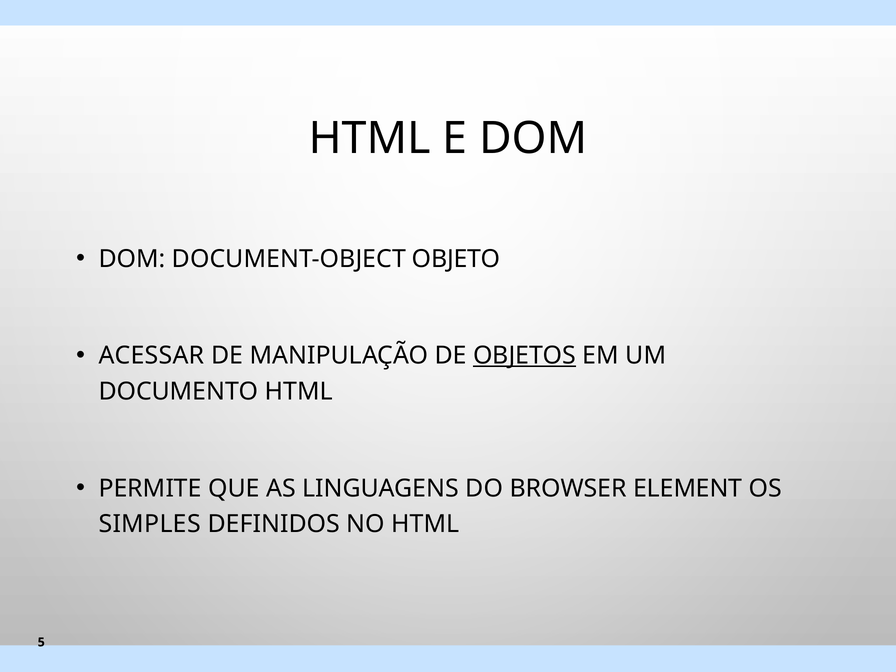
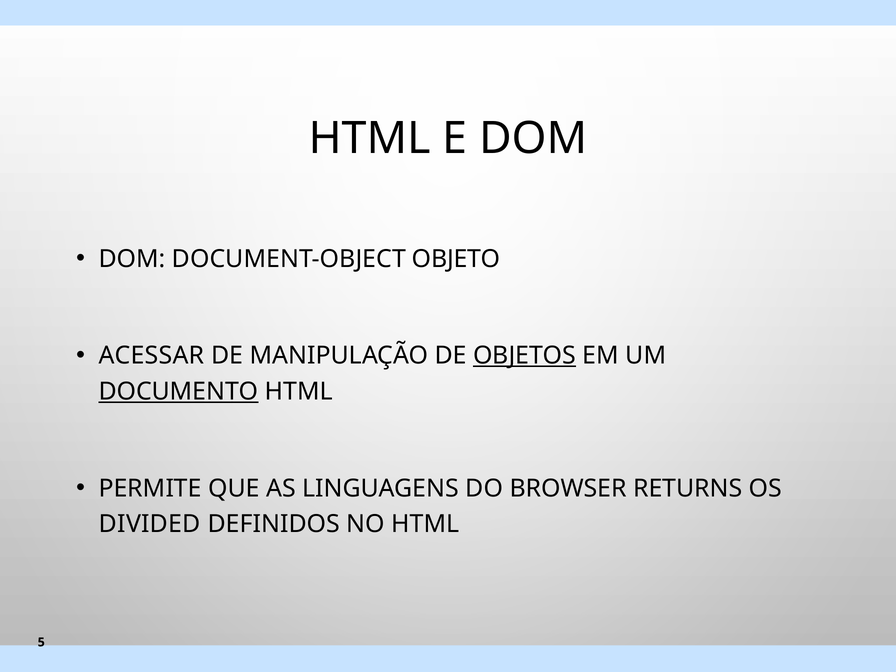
DOCUMENTO underline: none -> present (178, 392)
ELEMENT: ELEMENT -> RETURNS (688, 488)
SIMPLES: SIMPLES -> DIVIDED (150, 524)
